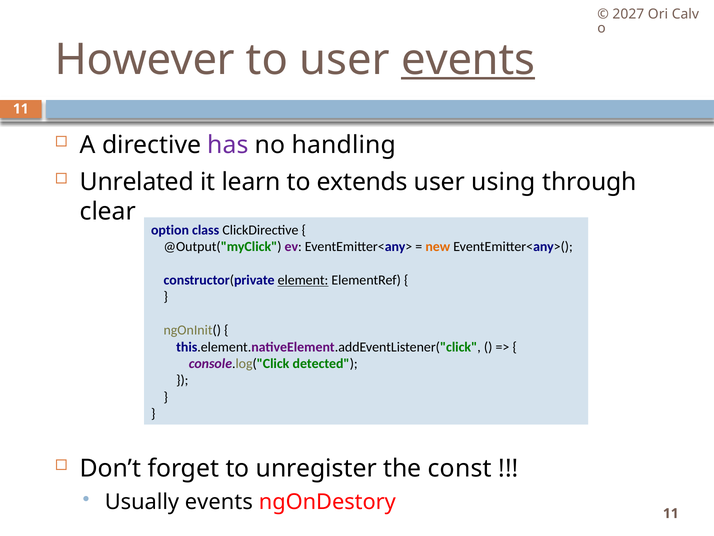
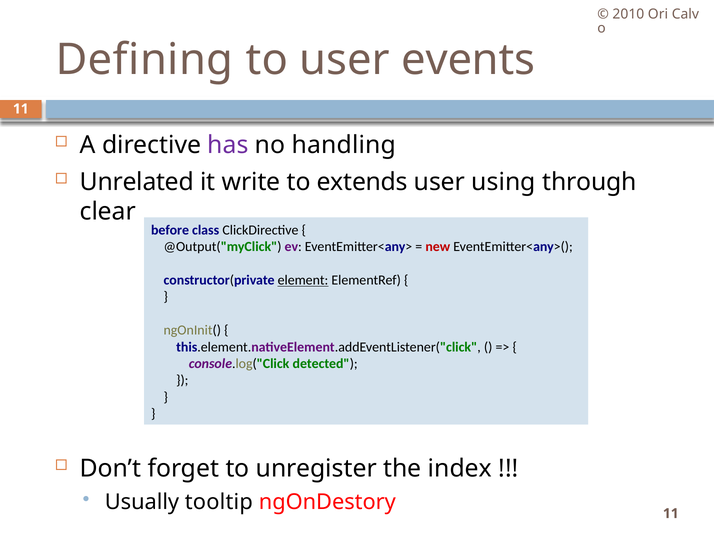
2027: 2027 -> 2010 (628, 14)
However: However -> Defining (144, 60)
events underline: present -> none (468, 60)
learn: learn -> write (251, 182)
option: option -> before (170, 230)
new colour: orange -> red (438, 247)
const: const -> index (460, 468)
Usually events: events -> tooltip (219, 501)
